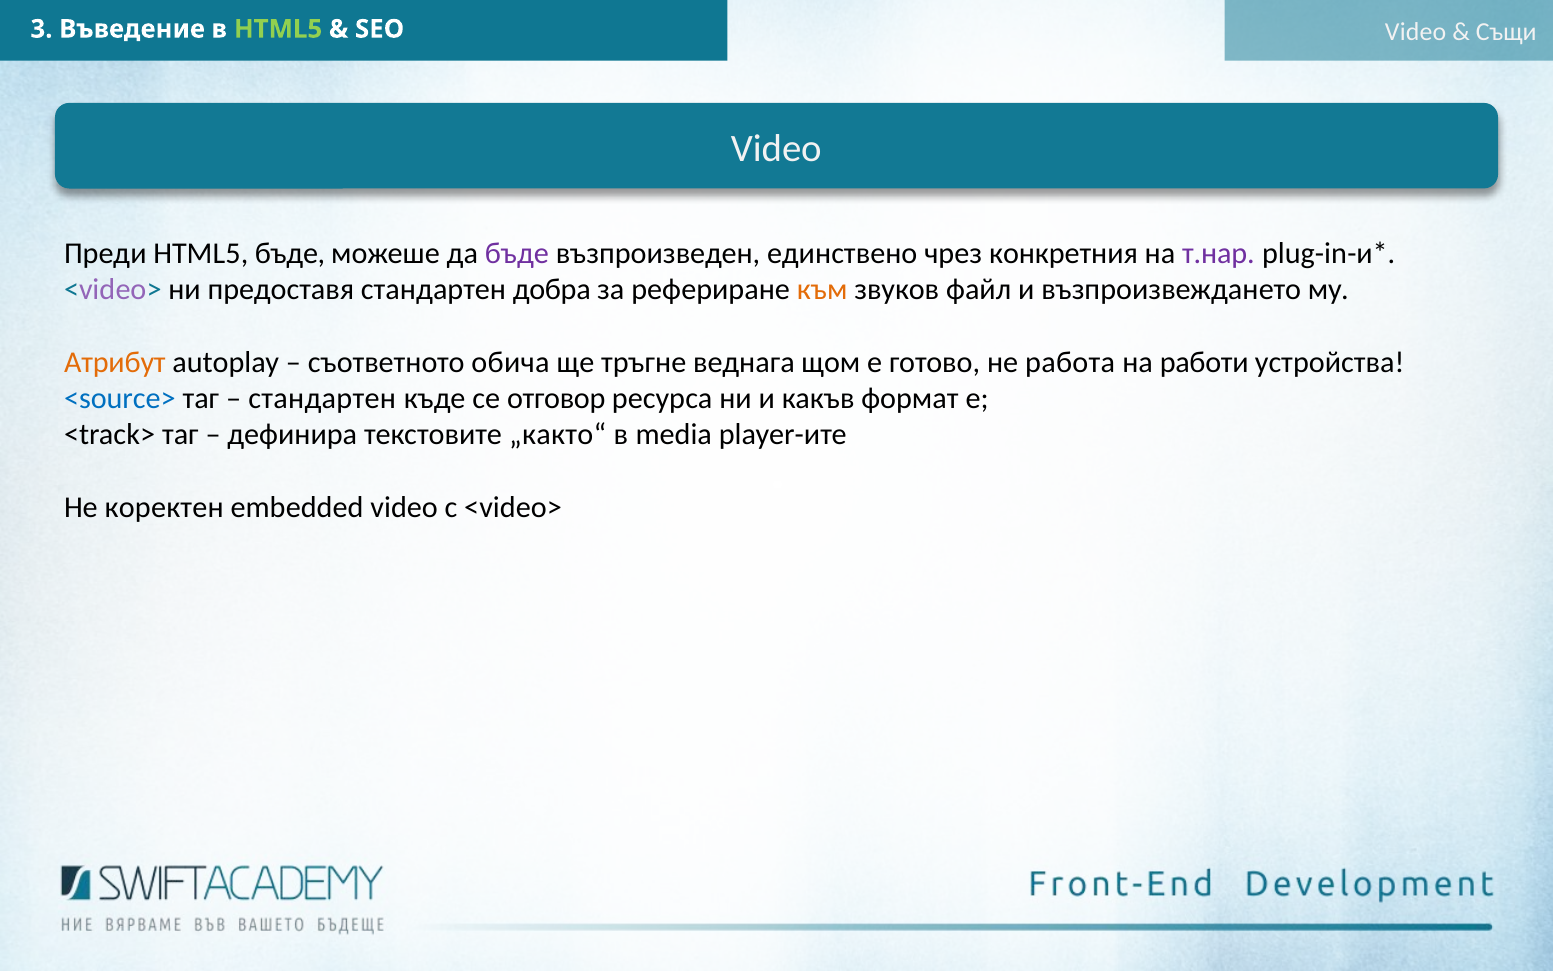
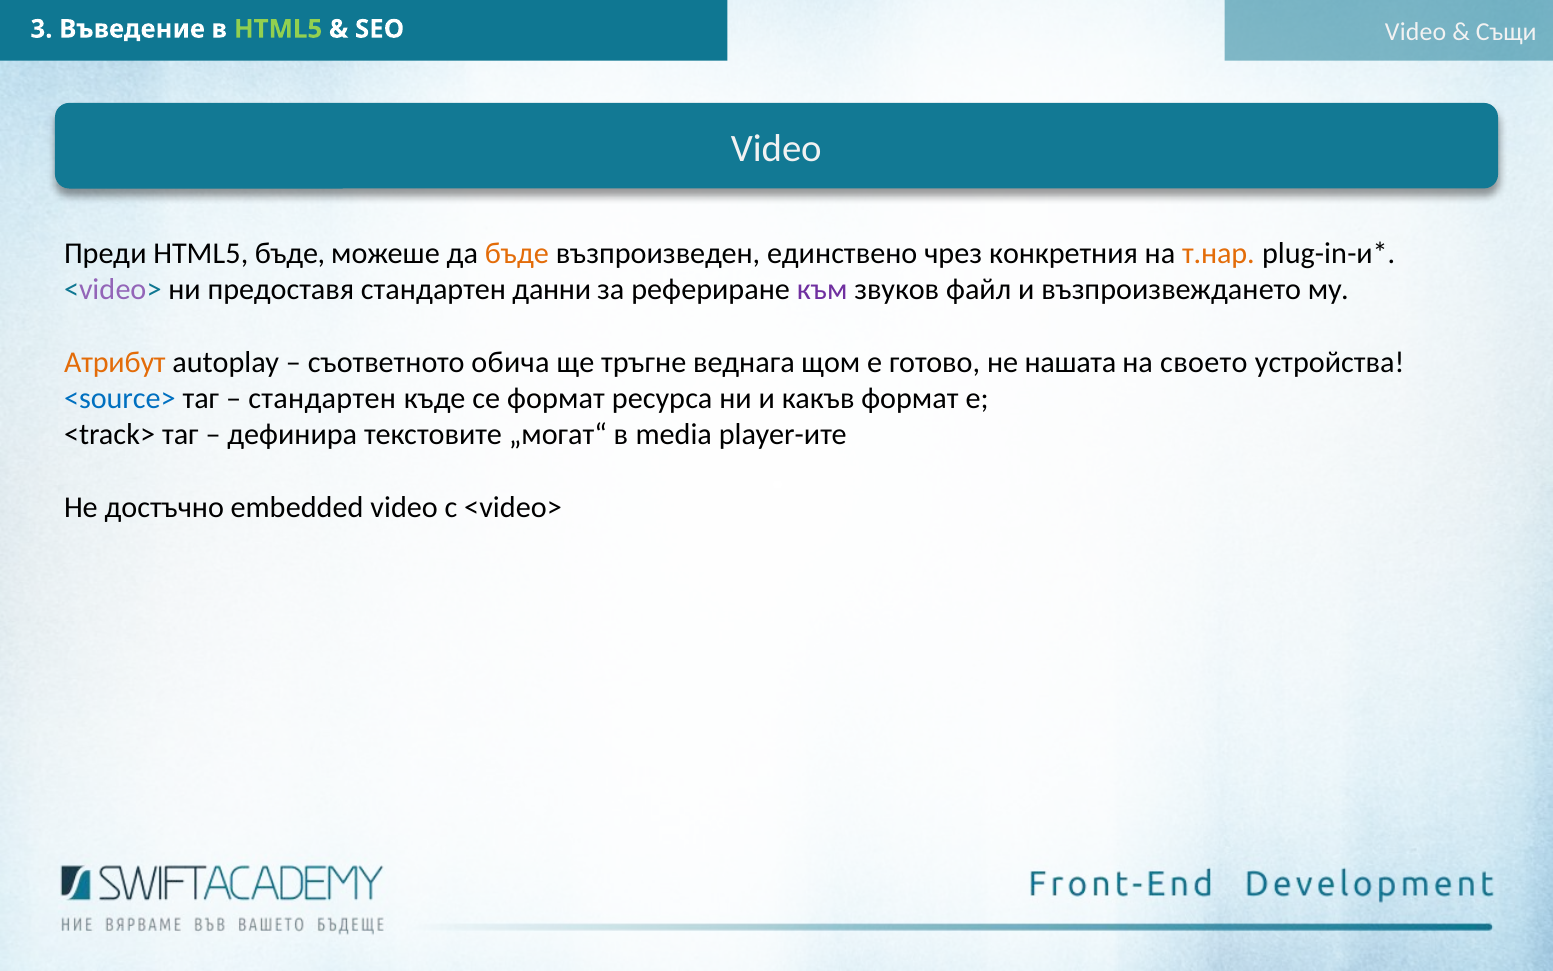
бъде colour: purple -> orange (517, 253)
т.нар colour: purple -> orange (1218, 253)
добра: добра -> данни (552, 290)
към colour: orange -> purple (822, 290)
работа: работа -> нашата (1070, 362)
работи: работи -> своето (1204, 362)
се отговор: отговор -> формат (556, 398)
„както“: „както“ -> „могат“ (558, 435)
коректен: коректен -> достъчно (164, 507)
